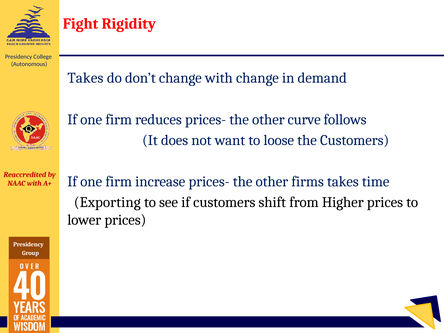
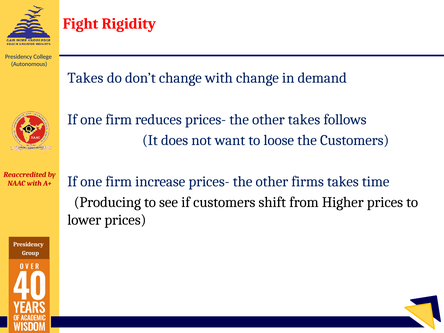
other curve: curve -> takes (304, 119)
Exporting: Exporting -> Producing (107, 202)
